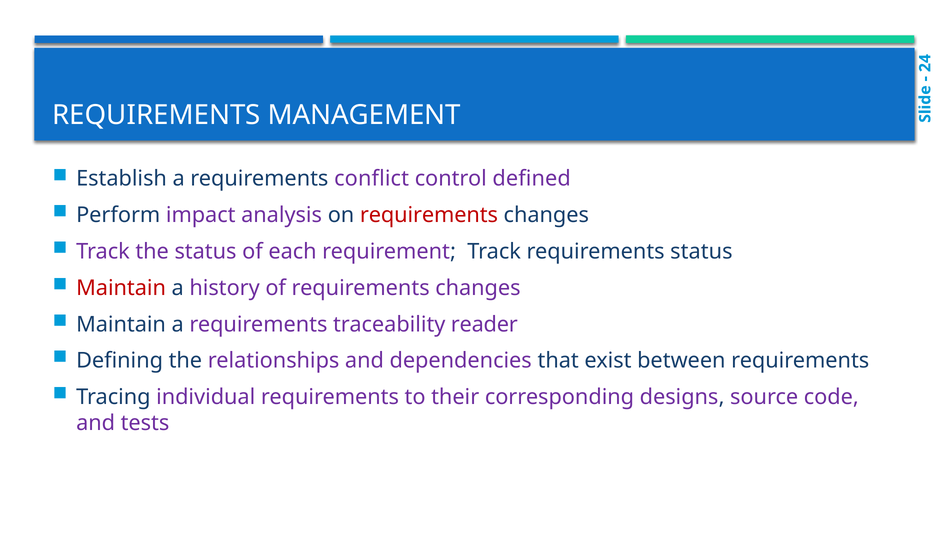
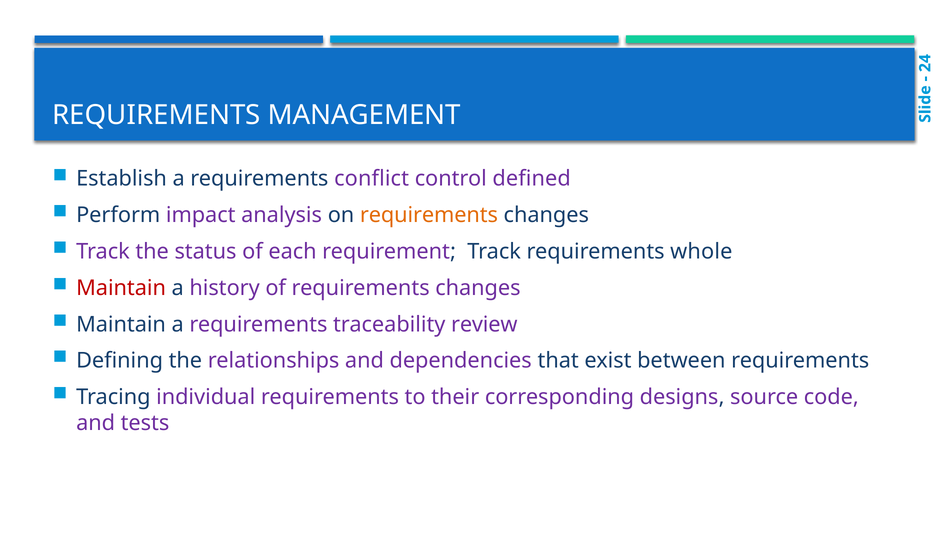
requirements colour: red -> orange (429, 215)
requirements status: status -> whole (701, 251)
reader: reader -> review (484, 324)
